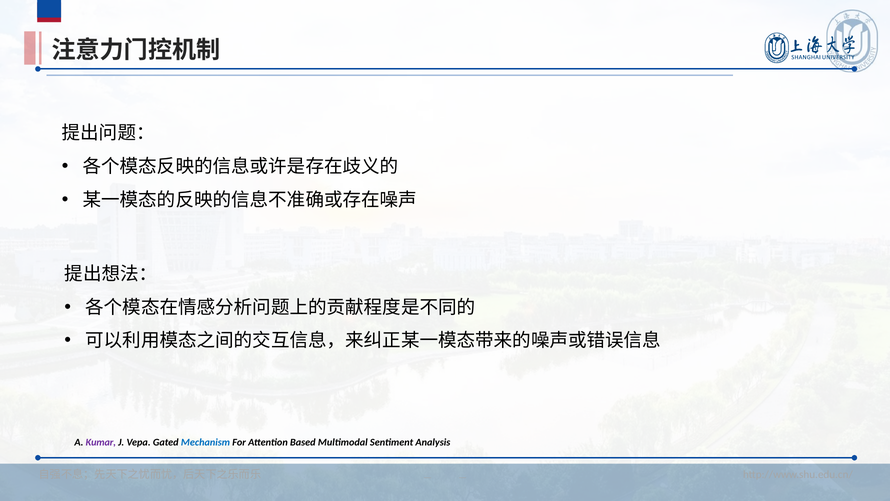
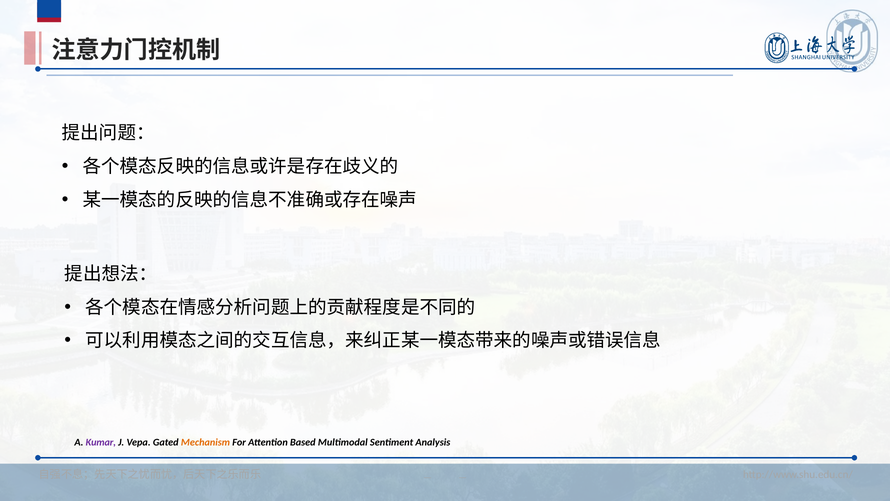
Mechanism colour: blue -> orange (206, 442)
